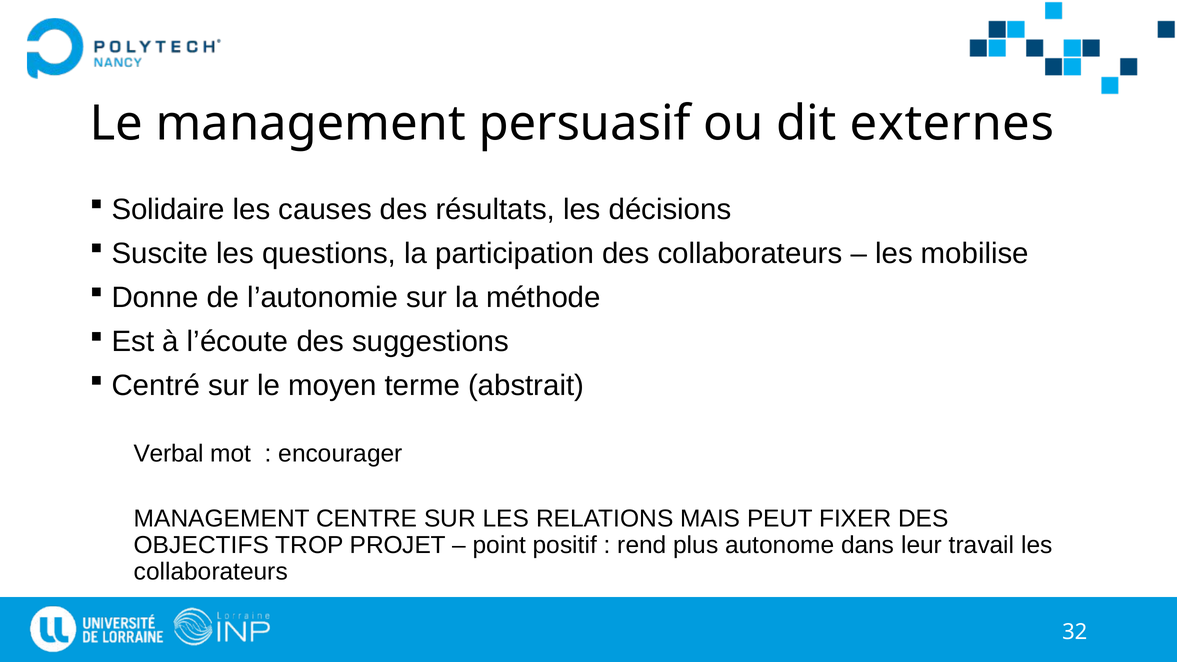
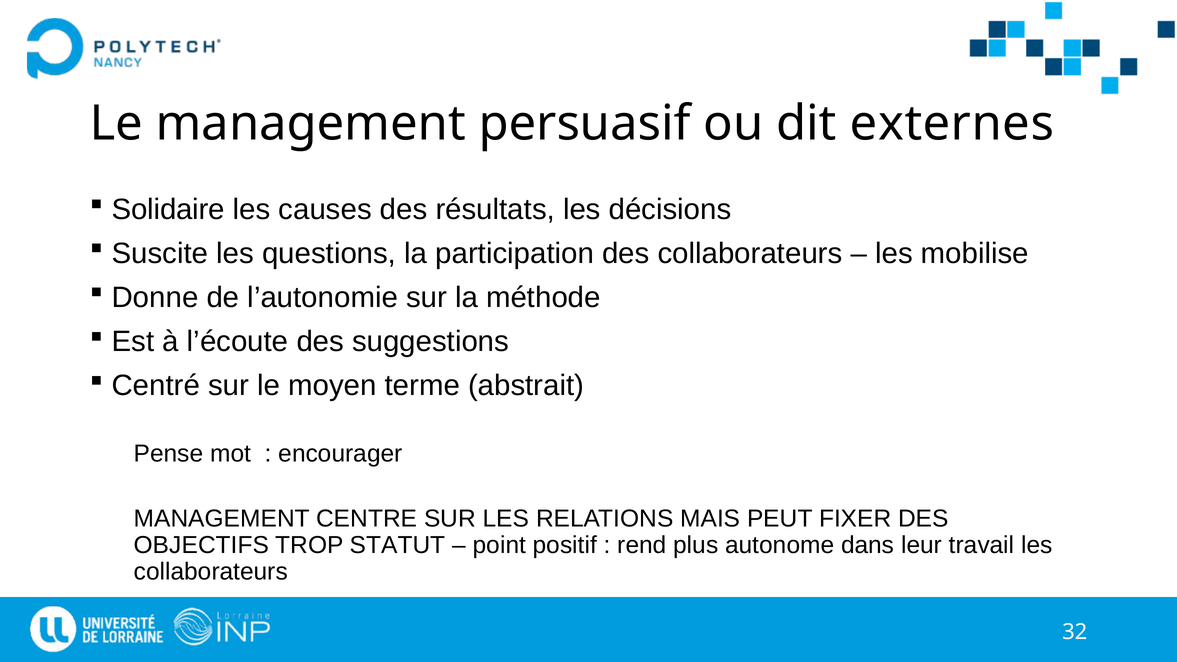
Verbal: Verbal -> Pense (169, 454)
PROJET: PROJET -> STATUT (398, 545)
